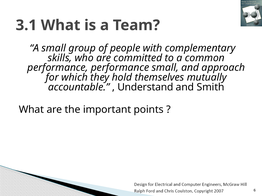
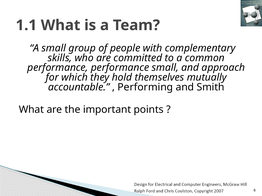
3.1: 3.1 -> 1.1 (26, 25)
Understand: Understand -> Performing (145, 87)
